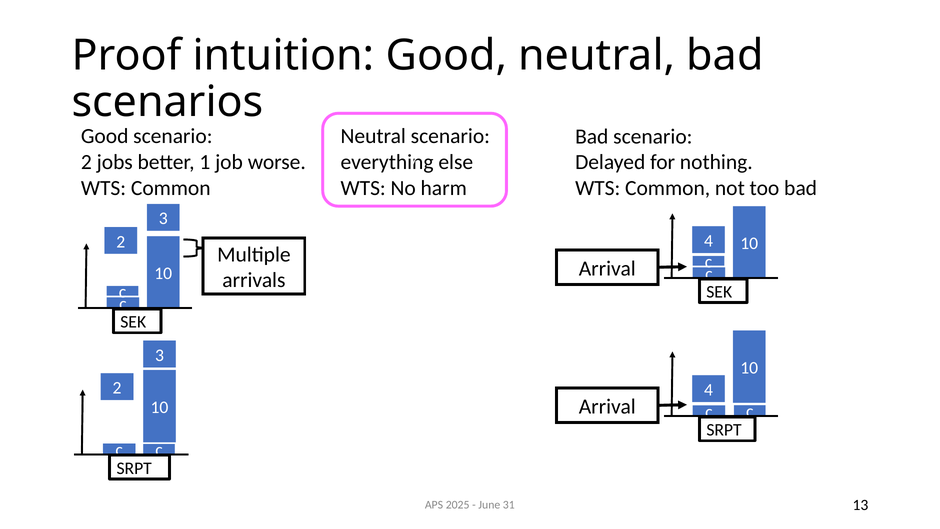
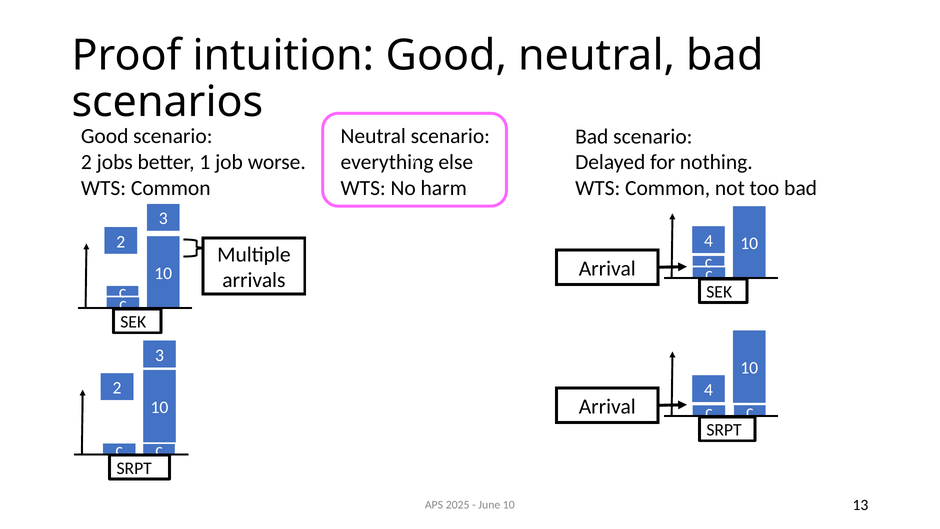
June 31: 31 -> 10 (509, 505)
